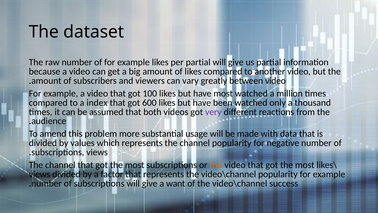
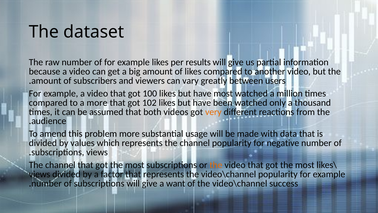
per partial: partial -> results (198, 62)
between video: video -> users (275, 81)
a index: index -> more (97, 103)
600: 600 -> 102 (149, 103)
very colour: purple -> orange (213, 112)
